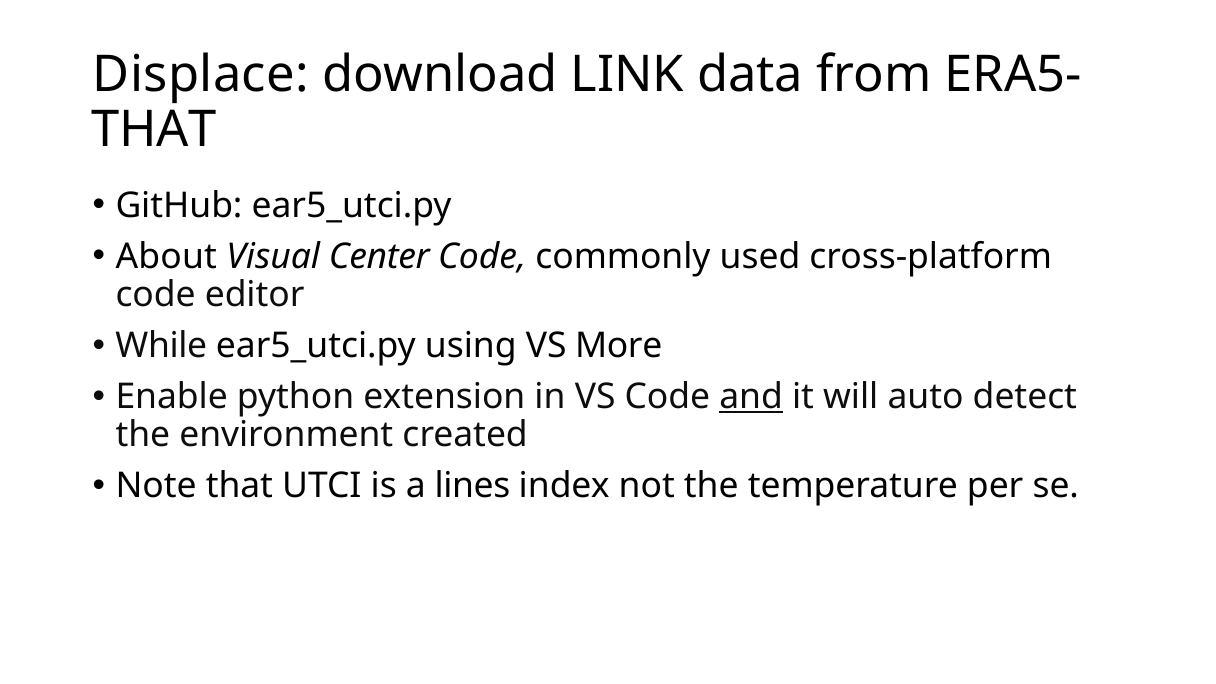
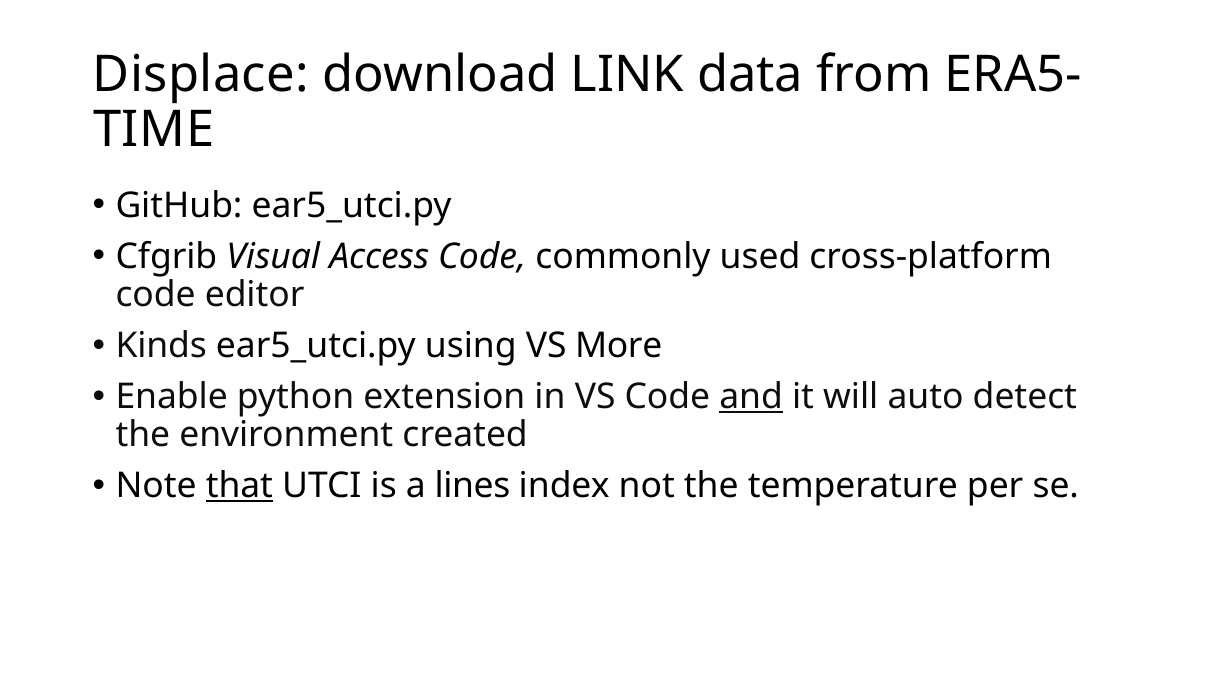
THAT: THAT -> TIME (154, 129)
About: About -> Cfgrib (166, 257)
Center: Center -> Access (379, 257)
While: While -> Kinds (161, 346)
that underline: none -> present (239, 486)
